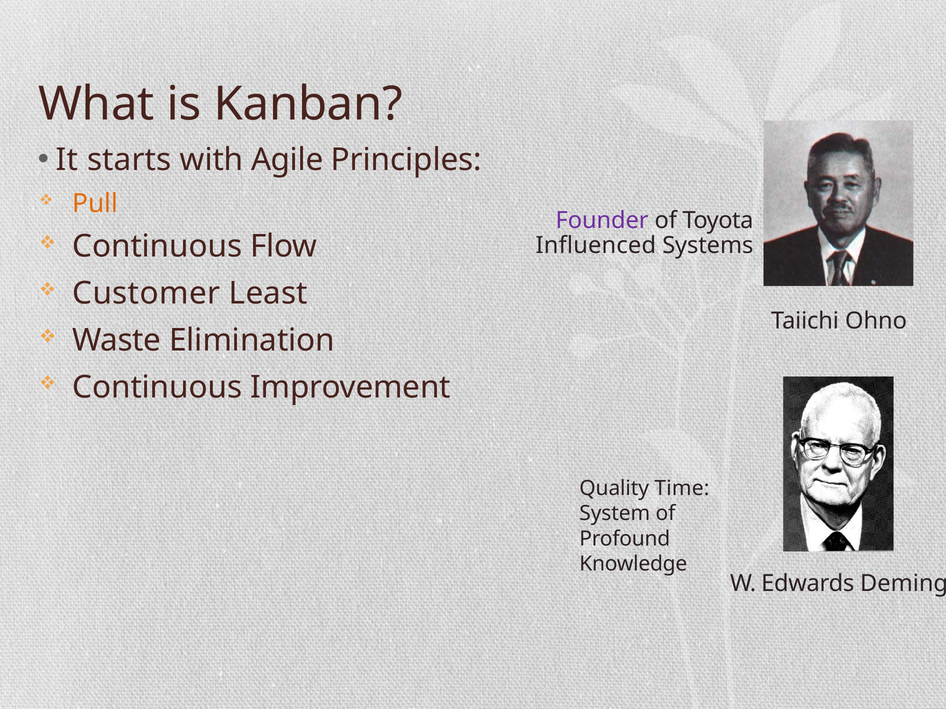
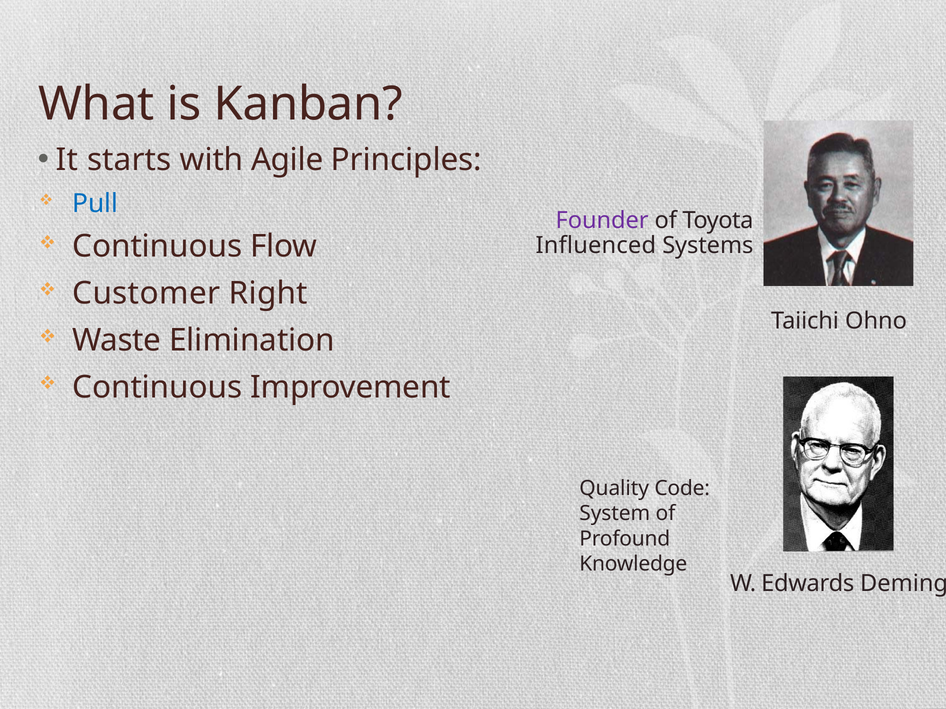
Pull colour: orange -> blue (95, 204)
Least: Least -> Right (268, 294)
Time: Time -> Code (682, 489)
